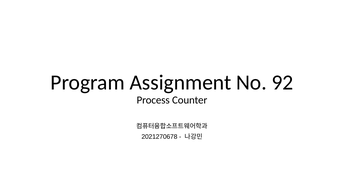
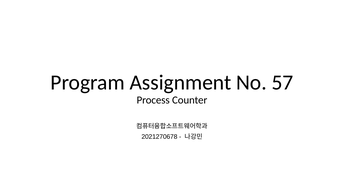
92: 92 -> 57 (282, 82)
